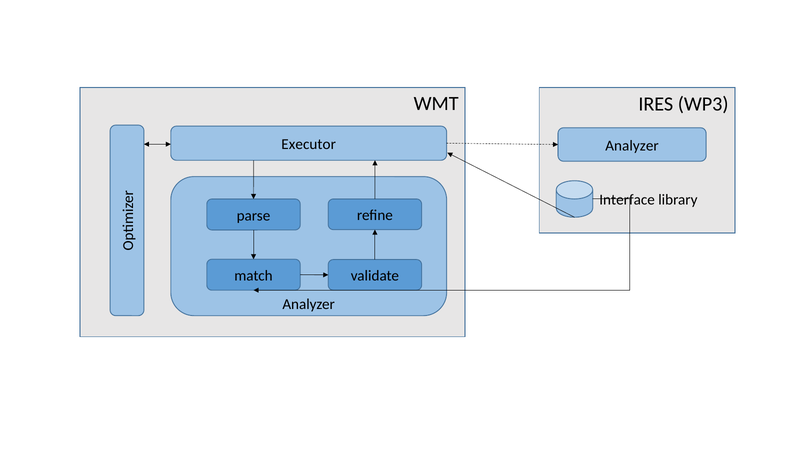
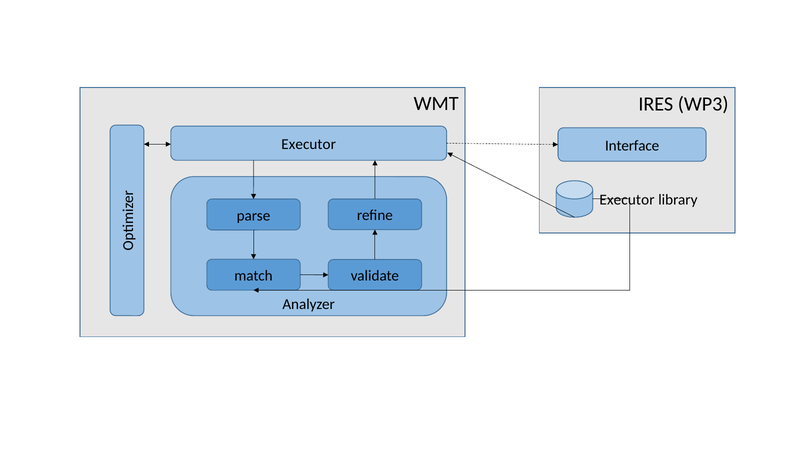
Analyzer: Analyzer -> Interface (632, 146)
Interface: Interface -> Executor (627, 200)
